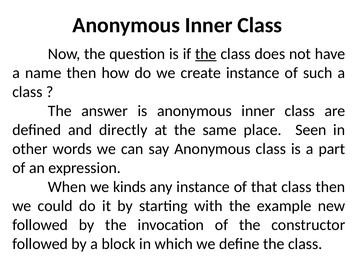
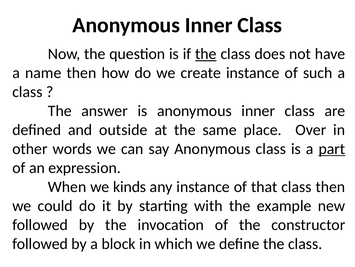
directly: directly -> outside (123, 129)
Seen: Seen -> Over (311, 129)
part underline: none -> present (332, 148)
